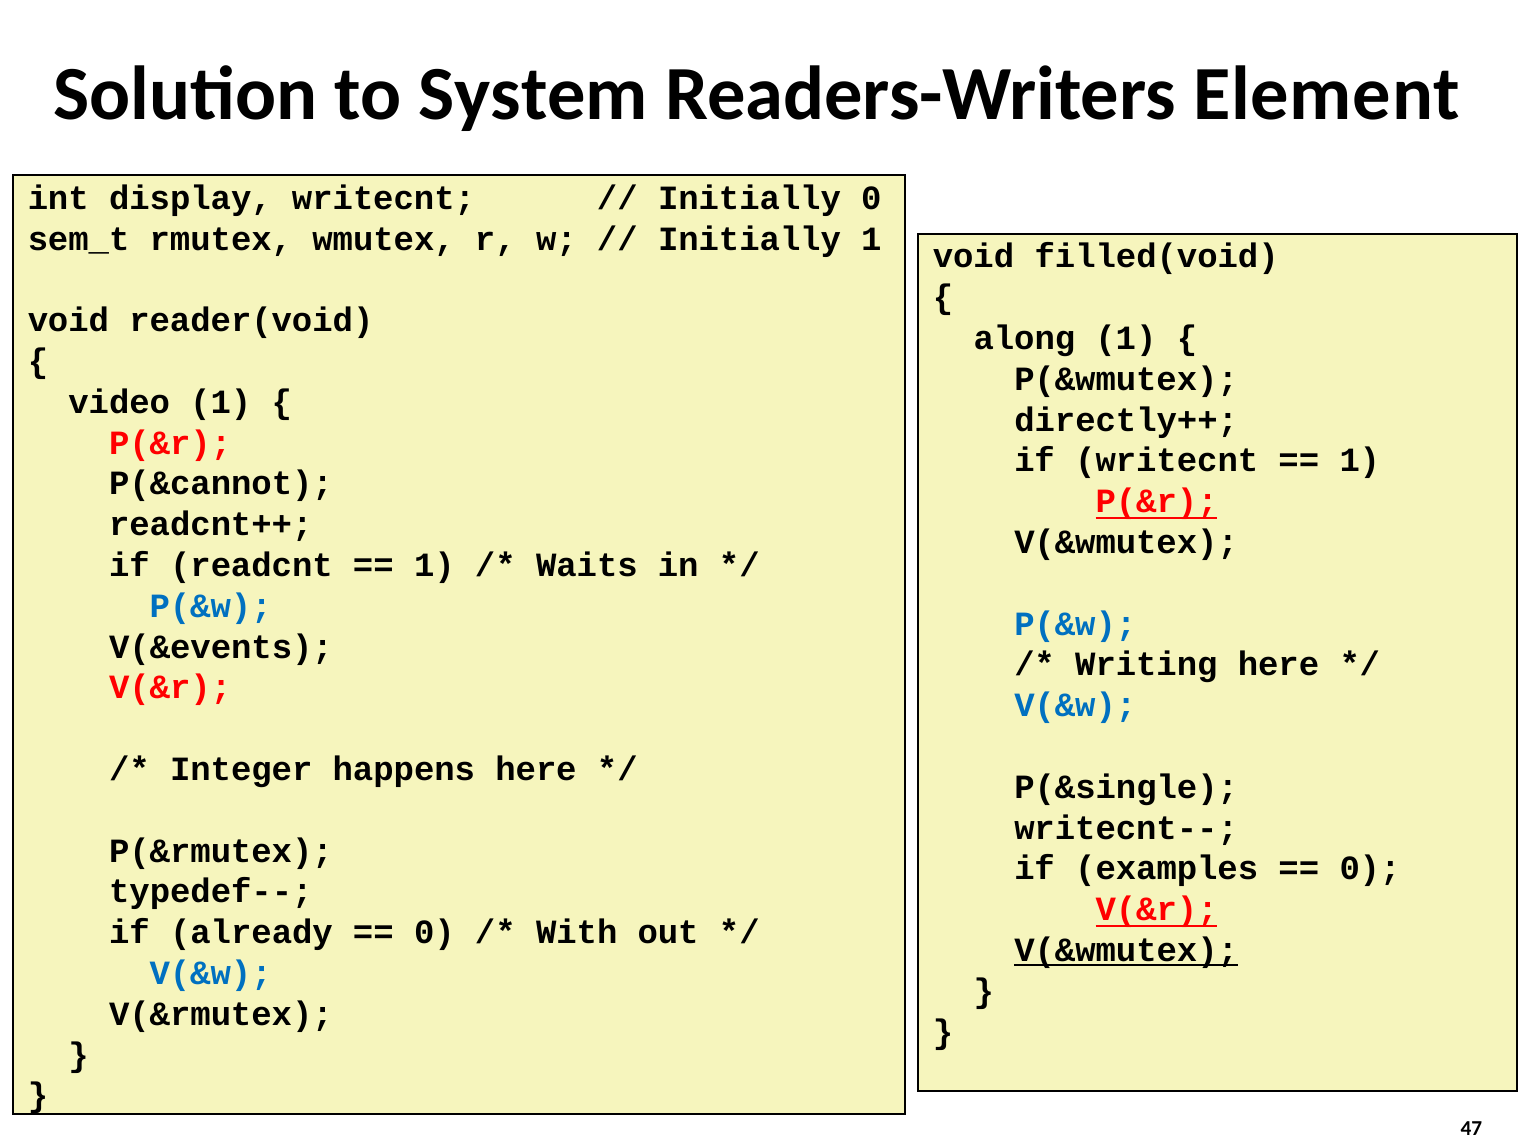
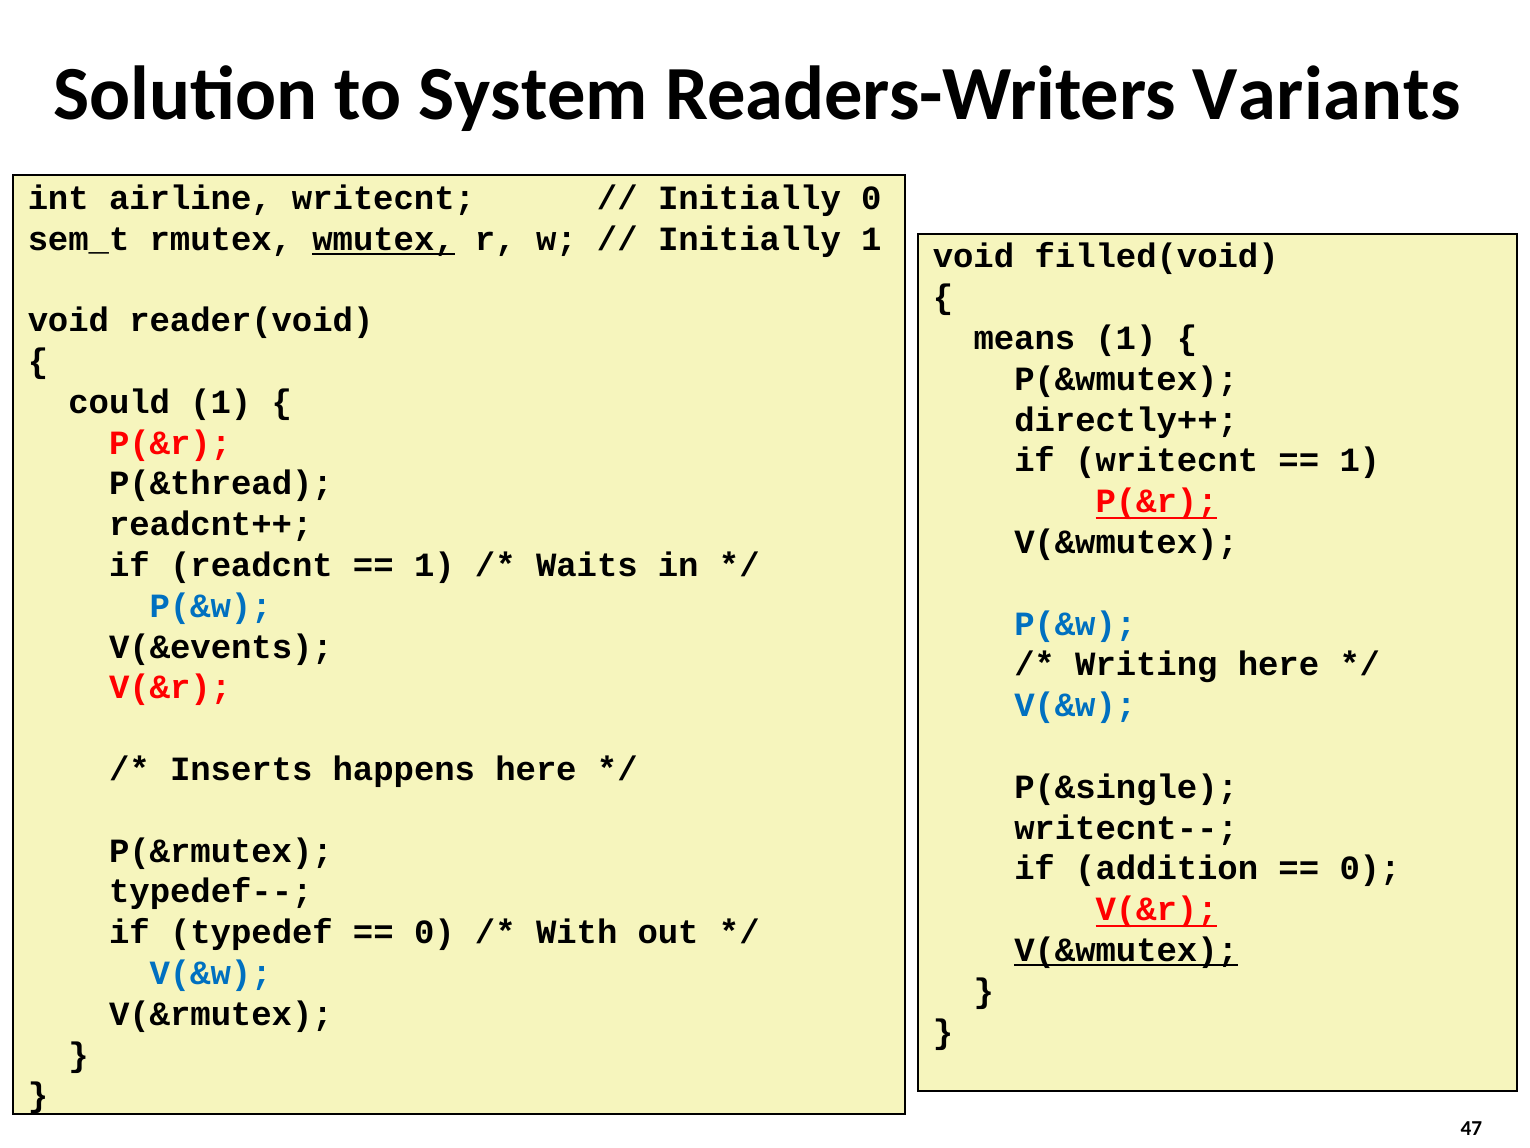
Element: Element -> Variants (1327, 95)
display: display -> airline (190, 198)
wmutex underline: none -> present (384, 239)
along: along -> means (1024, 338)
video: video -> could (119, 402)
P(&cannot: P(&cannot -> P(&thread (221, 484)
Integer: Integer -> Inserts (241, 769)
examples: examples -> addition (1167, 868)
already: already -> typedef (251, 932)
